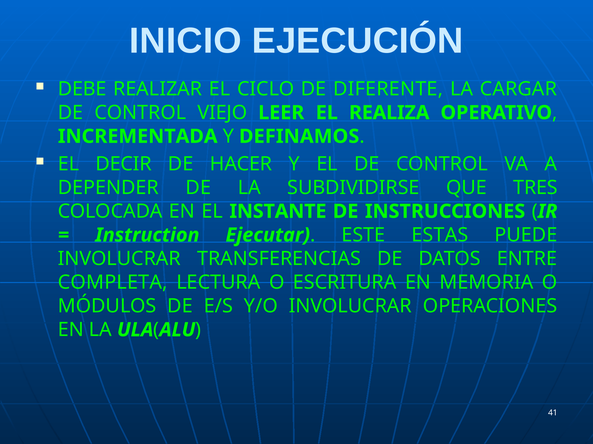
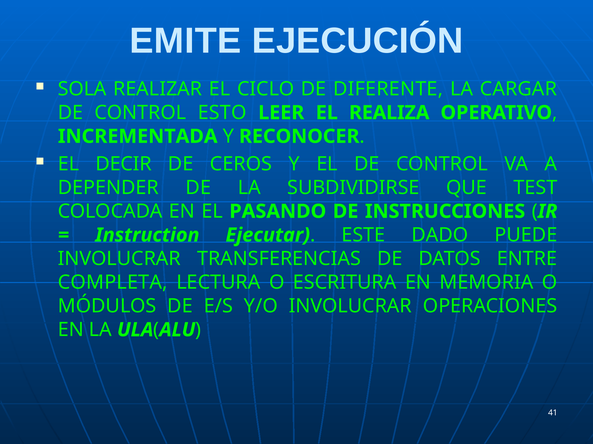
INICIO: INICIO -> EMITE (185, 41)
DEBE: DEBE -> SOLA (82, 89)
VIEJO: VIEJO -> ESTO (222, 113)
DEFINAMOS: DEFINAMOS -> RECONOCER (299, 137)
HACER: HACER -> CEROS (241, 164)
TRES: TRES -> TEST (535, 188)
INSTANTE: INSTANTE -> PASANDO (278, 212)
ESTAS: ESTAS -> DADO (440, 235)
